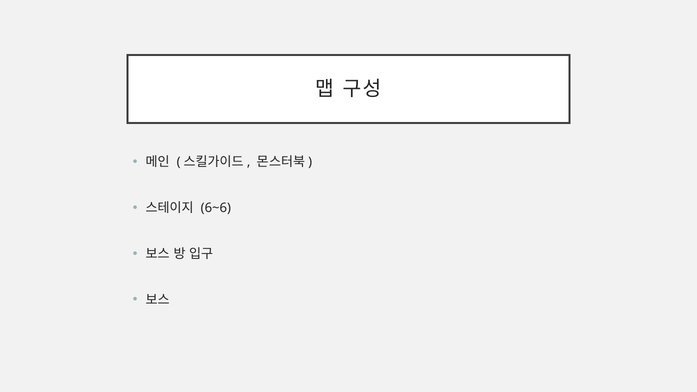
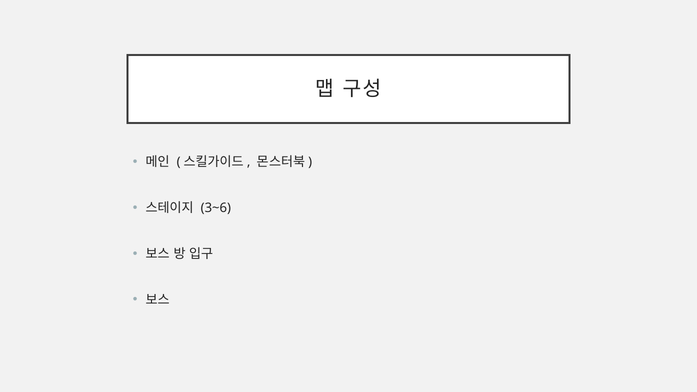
6~6: 6~6 -> 3~6 (216, 208)
